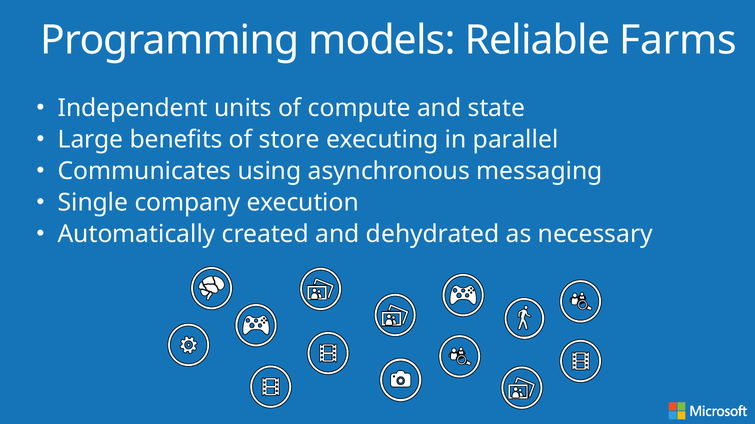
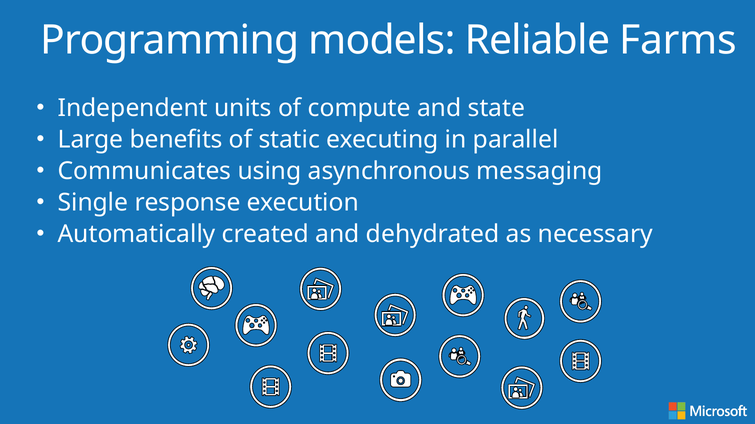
store: store -> static (289, 140)
company: company -> response (188, 203)
